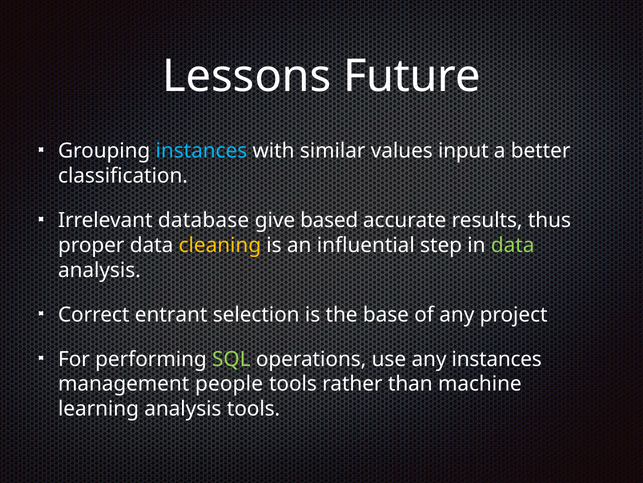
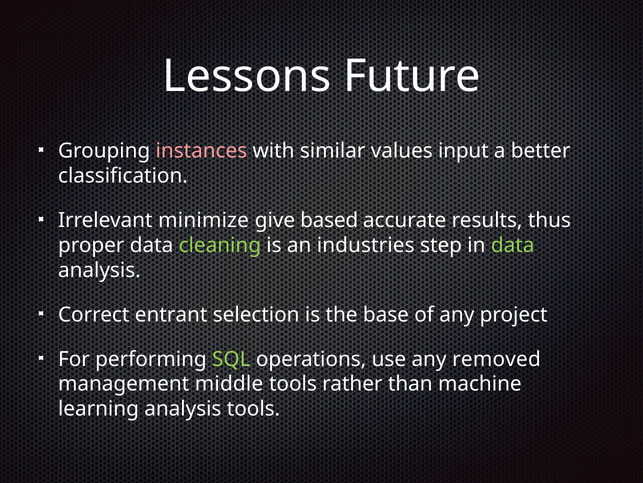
instances colour: light blue -> pink (201, 151)
database: database -> minimize (204, 220)
cleaning colour: yellow -> light green (220, 245)
influential: influential -> industries (366, 245)
any instances: instances -> removed (497, 359)
people: people -> middle (229, 384)
